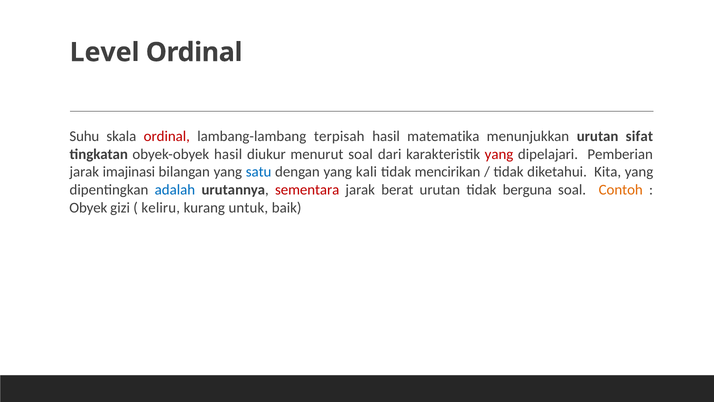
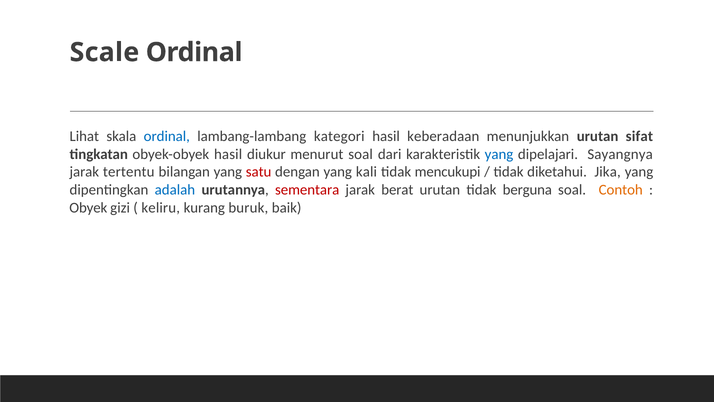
Level: Level -> Scale (104, 52)
Suhu: Suhu -> Lihat (84, 136)
ordinal colour: red -> blue (167, 136)
terpisah: terpisah -> kategori (339, 136)
matematika: matematika -> keberadaan (443, 136)
yang colour: red -> blue (499, 154)
Pemberian: Pemberian -> Sayangnya (620, 154)
imajinasi: imajinasi -> tertentu (129, 172)
satu colour: blue -> red (259, 172)
mencirikan: mencirikan -> mencukupi (448, 172)
Kita: Kita -> Jika (608, 172)
untuk: untuk -> buruk (248, 208)
